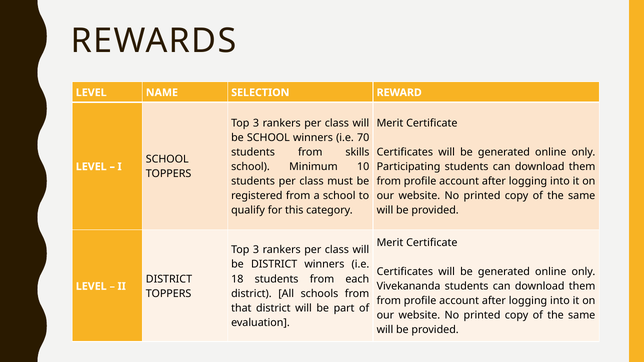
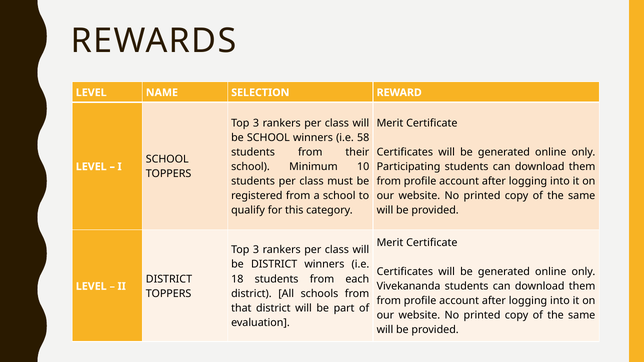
70: 70 -> 58 (363, 138)
skills: skills -> their (357, 152)
